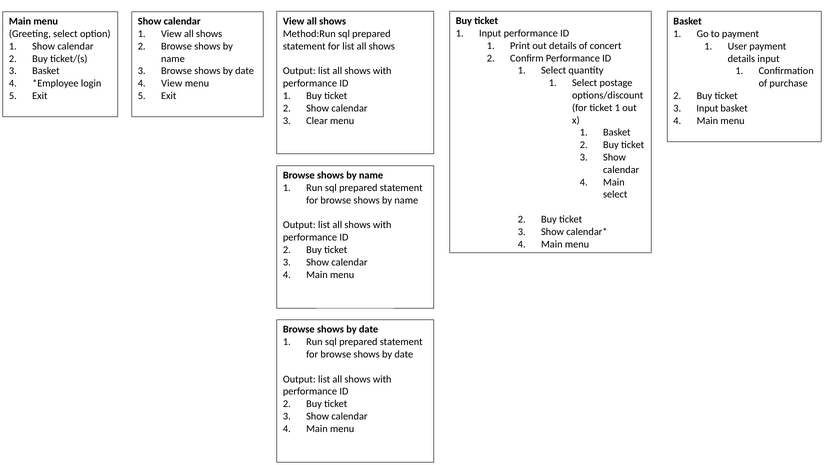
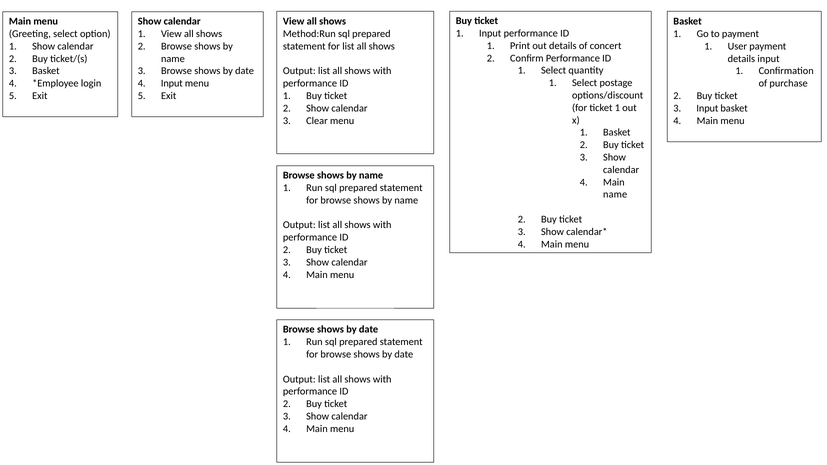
View: View -> Input (172, 83)
select: select -> name (615, 195)
